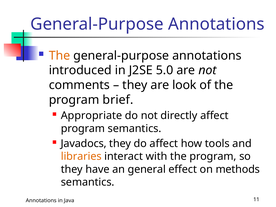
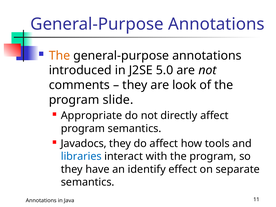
brief: brief -> slide (118, 100)
libraries colour: orange -> blue (81, 156)
general: general -> identify (147, 169)
methods: methods -> separate (238, 169)
